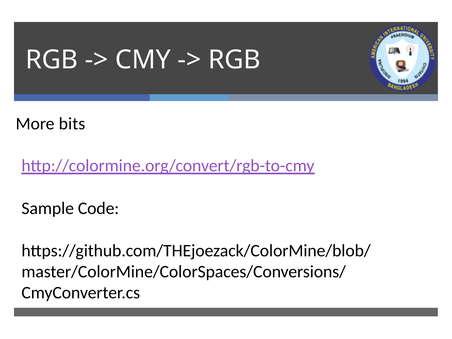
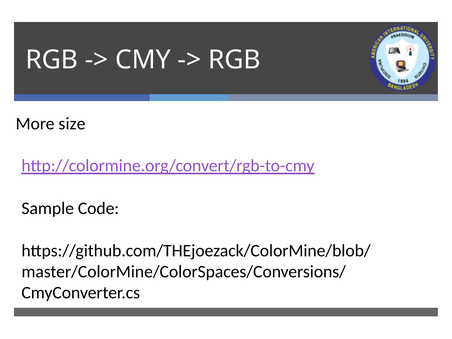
bits: bits -> size (72, 124)
